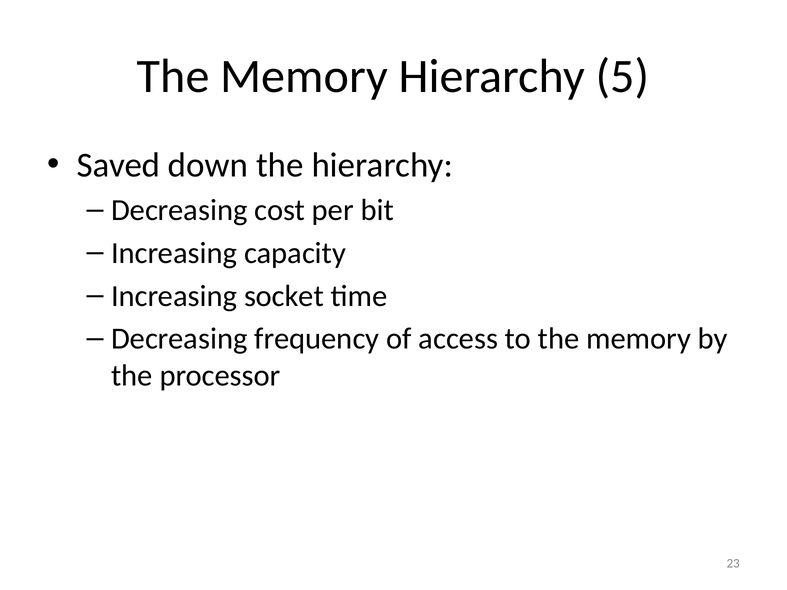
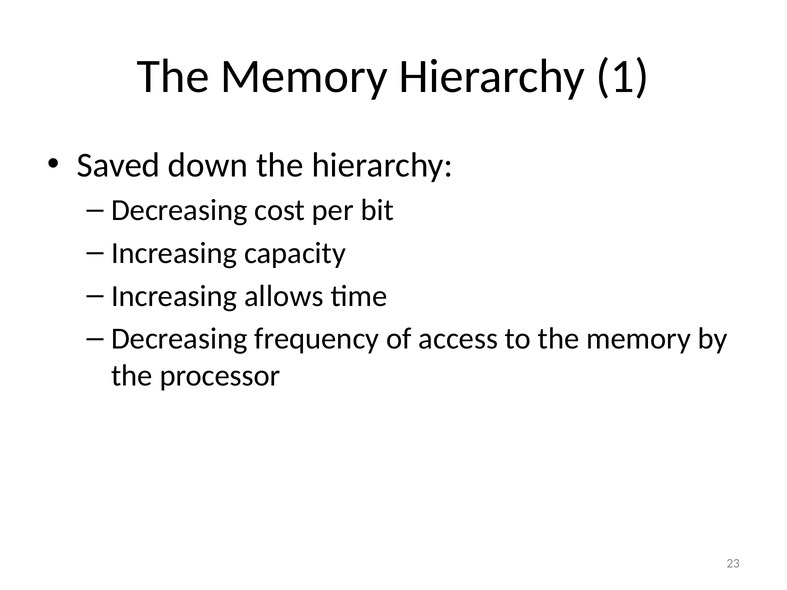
5: 5 -> 1 (623, 76)
socket: socket -> allows (284, 296)
